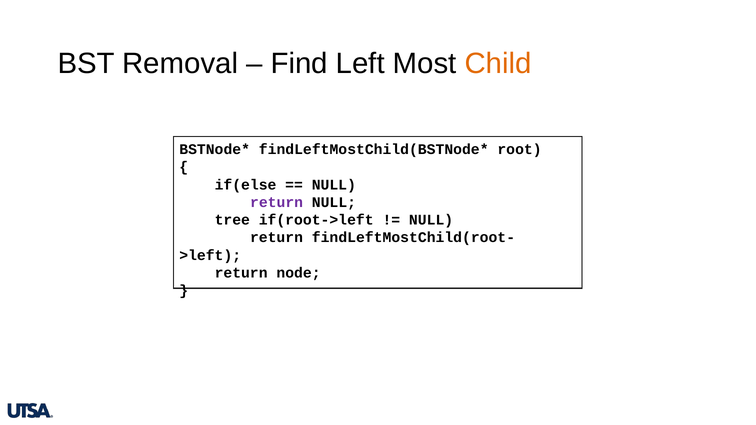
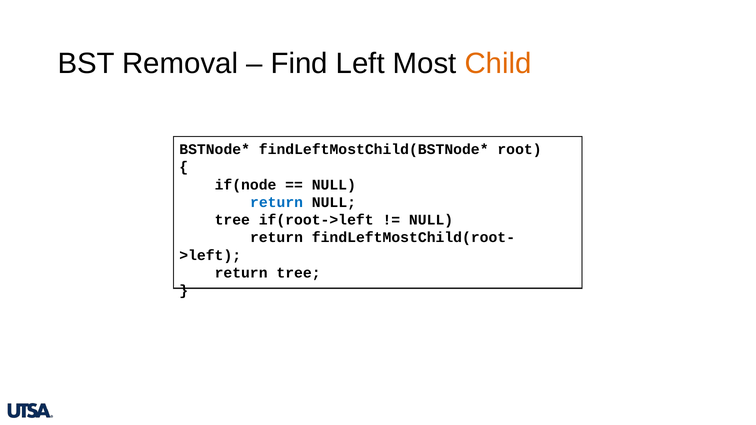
if(else: if(else -> if(node (246, 185)
return colour: purple -> blue (277, 202)
return node: node -> tree (299, 273)
